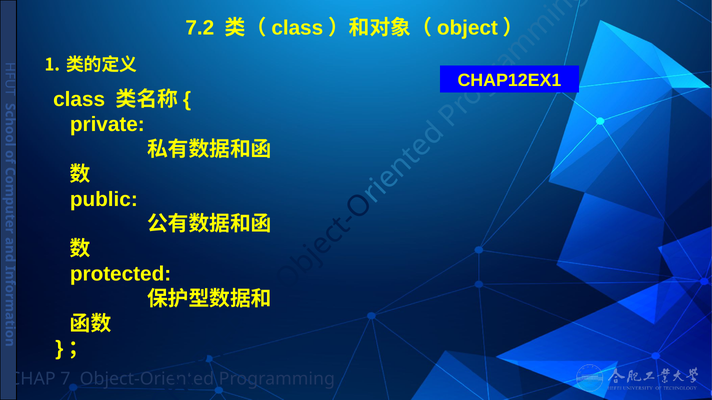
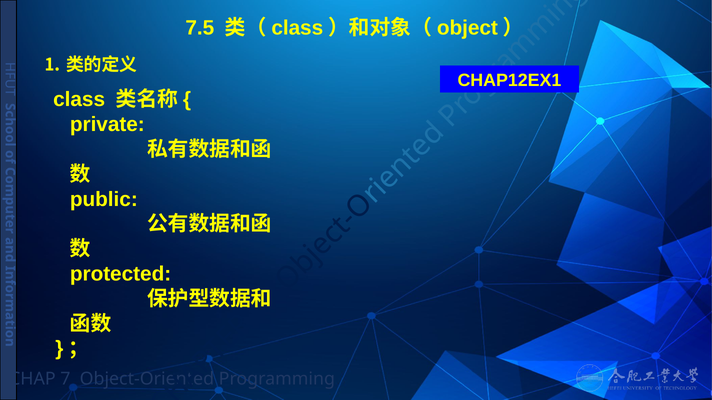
7.2: 7.2 -> 7.5 (200, 28)
